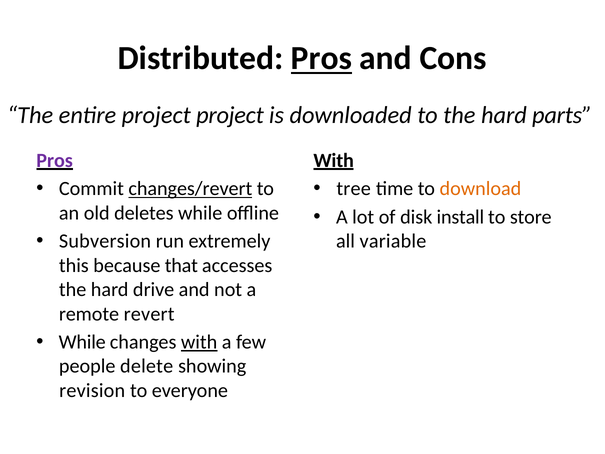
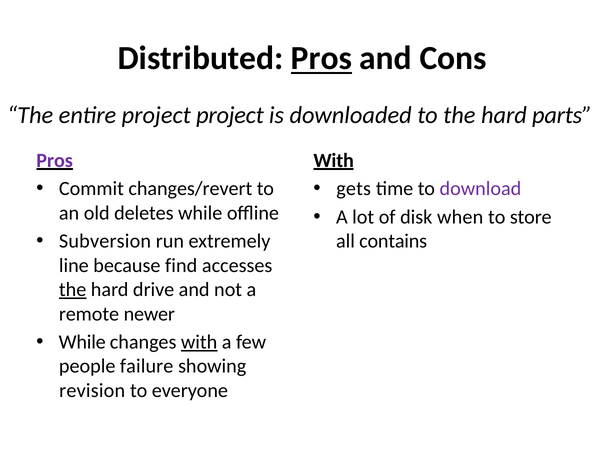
changes/revert underline: present -> none (190, 189)
tree: tree -> gets (354, 189)
download colour: orange -> purple (480, 189)
install: install -> when (460, 217)
variable: variable -> contains (393, 241)
this: this -> line (74, 265)
that: that -> find (181, 265)
the underline: none -> present (73, 289)
revert: revert -> newer (149, 314)
delete: delete -> failure (147, 366)
